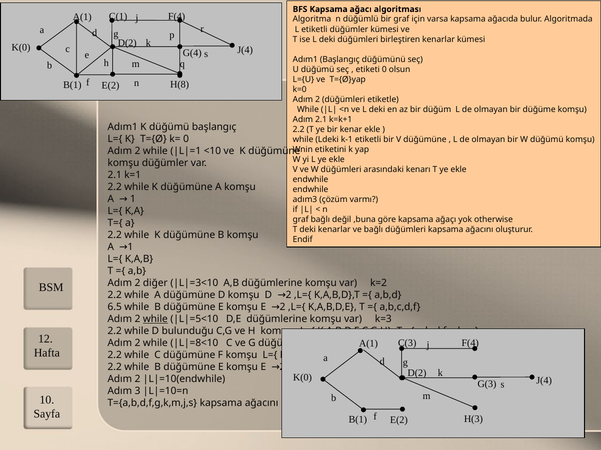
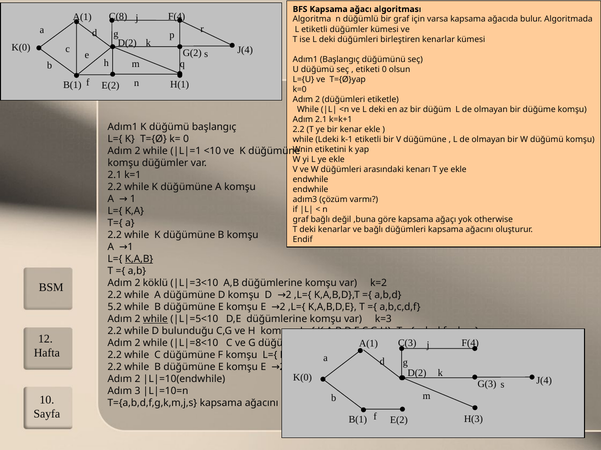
C(1: C(1 -> C(8 (118, 16)
G(4: G(4 -> G(2 (192, 53)
H(8: H(8 -> H(1 (180, 85)
K,A,B underline: none -> present (139, 259)
diğer: diğer -> köklü (155, 283)
6.5: 6.5 -> 5.2 (115, 308)
